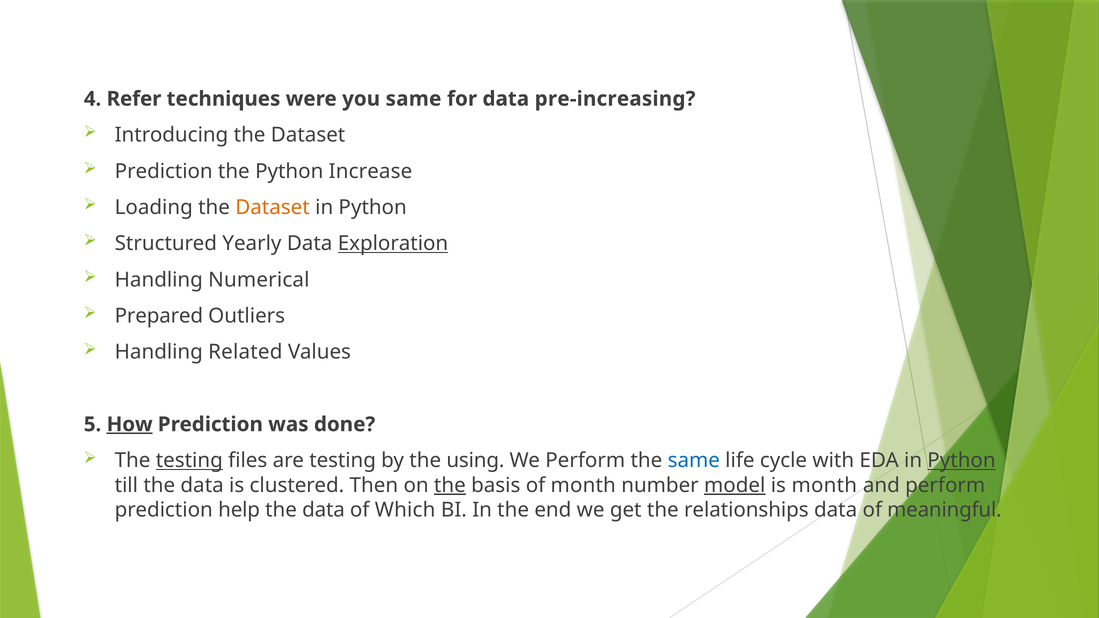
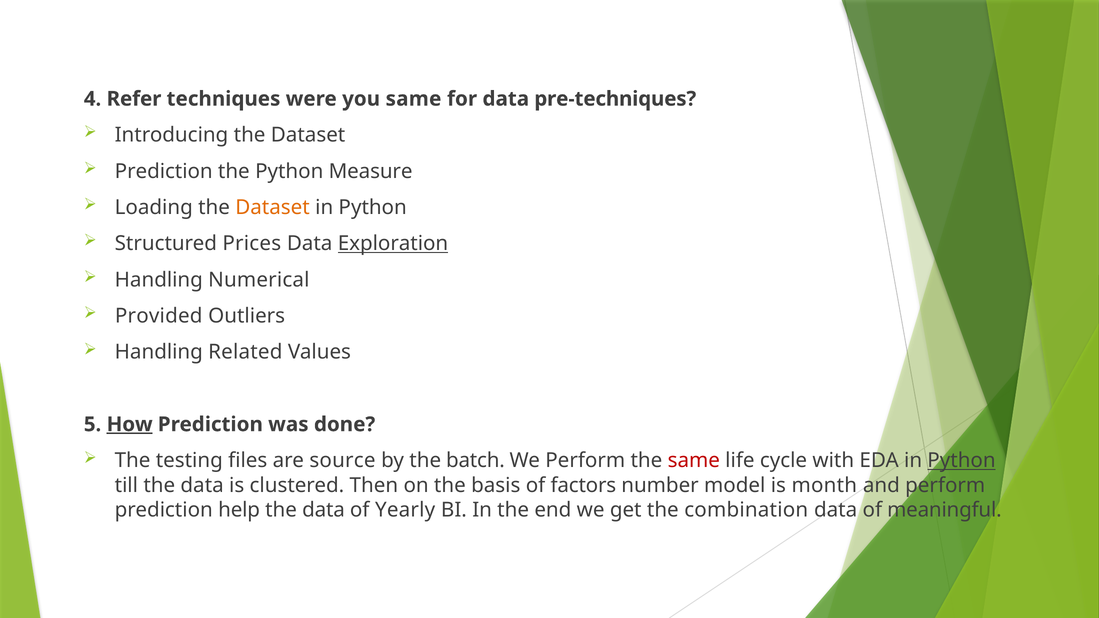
pre-increasing: pre-increasing -> pre-techniques (615, 99)
Increase: Increase -> Measure (371, 171)
Yearly: Yearly -> Prices (252, 244)
Prepared: Prepared -> Provided (159, 316)
testing underline: present -> none (189, 461)
are testing: testing -> source (342, 461)
using: using -> batch (475, 461)
same colour: blue -> red (694, 461)
the underline: present -> none (450, 485)
of month: month -> factors (583, 485)
model underline: present -> none (735, 485)
Which: Which -> Yearly (405, 510)
relationships: relationships -> combination (746, 510)
